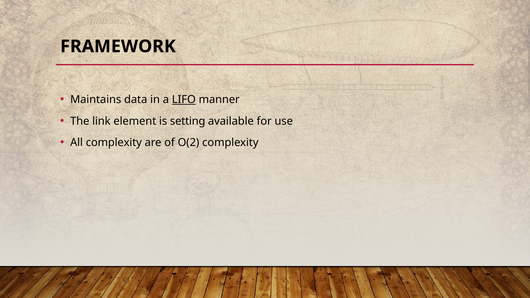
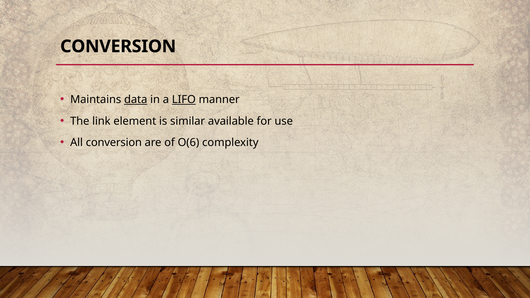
FRAMEWORK: FRAMEWORK -> CONVERSION (118, 46)
data underline: none -> present (136, 100)
setting: setting -> similar (188, 121)
All complexity: complexity -> conversion (114, 143)
O(2: O(2 -> O(6 (188, 143)
